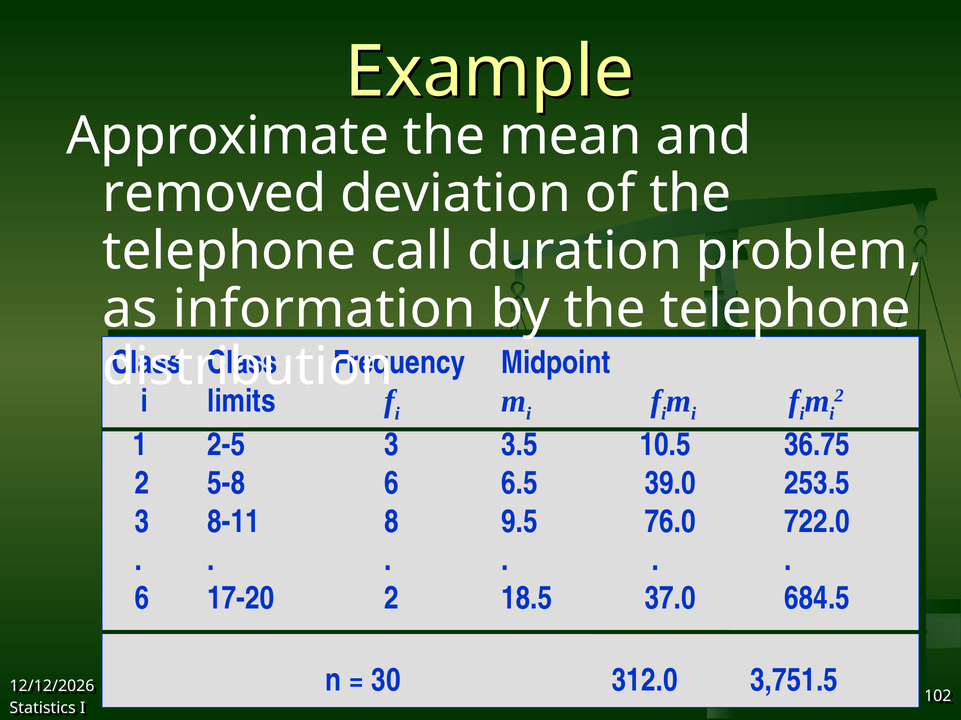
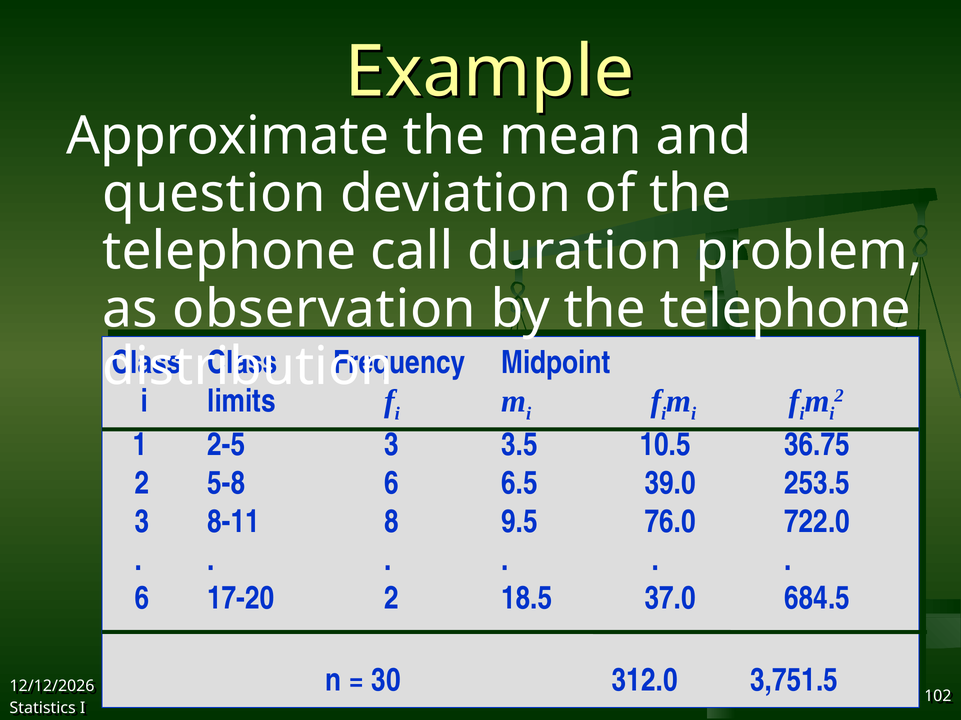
removed: removed -> question (214, 194)
information: information -> observation (324, 309)
